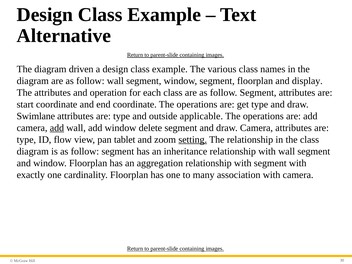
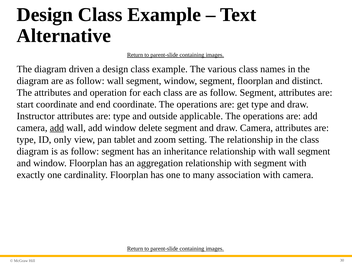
display: display -> distinct (307, 81)
Swimlane: Swimlane -> Instructor (36, 116)
flow: flow -> only (63, 140)
setting underline: present -> none (193, 140)
